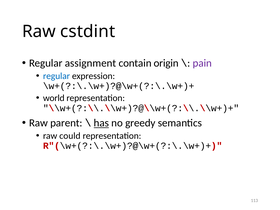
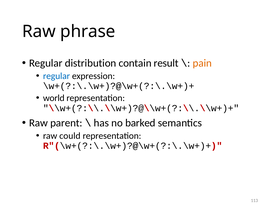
cstdint: cstdint -> phrase (88, 31)
assignment: assignment -> distribution (91, 63)
origin: origin -> result (166, 63)
pain colour: purple -> orange (202, 63)
has underline: present -> none (101, 123)
greedy: greedy -> barked (140, 123)
